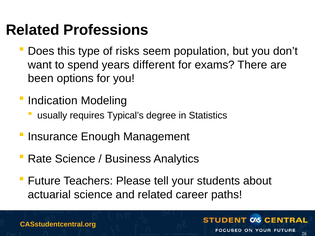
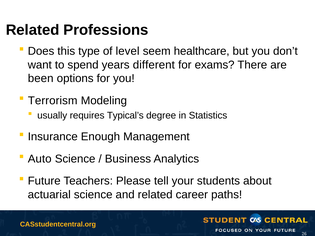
risks: risks -> level (128, 51)
population: population -> healthcare (202, 51)
Indication: Indication -> Terrorism (53, 101)
Rate: Rate -> Auto (40, 159)
